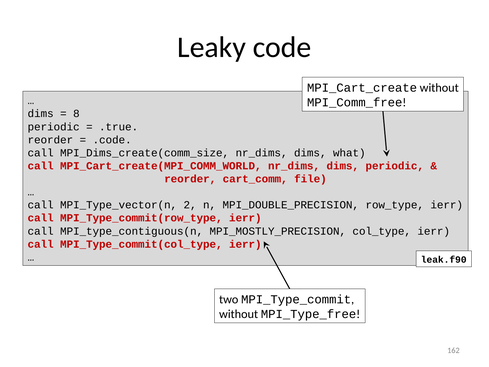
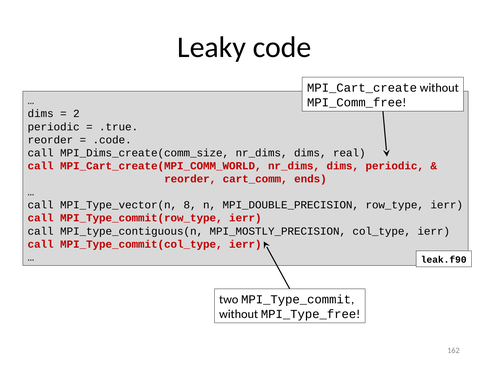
8: 8 -> 2 (76, 114)
what: what -> real (349, 153)
file: file -> ends (310, 179)
2: 2 -> 8 (190, 205)
